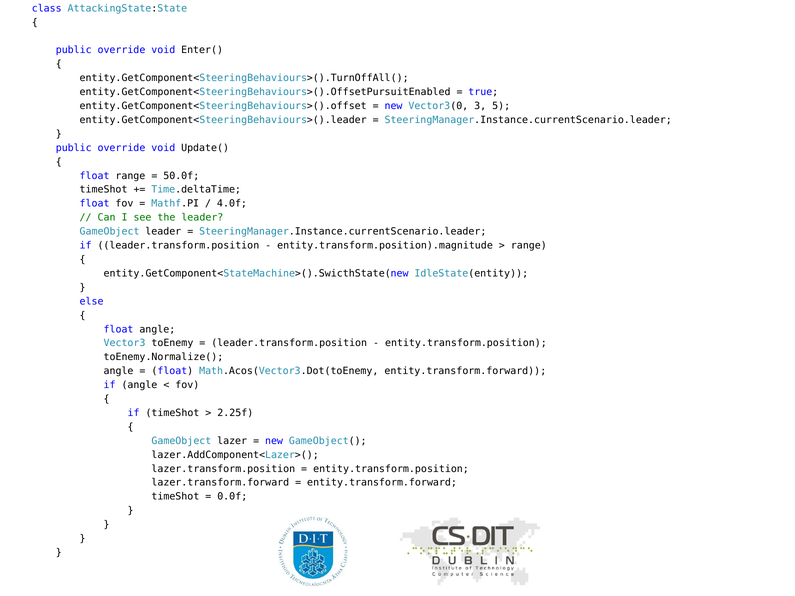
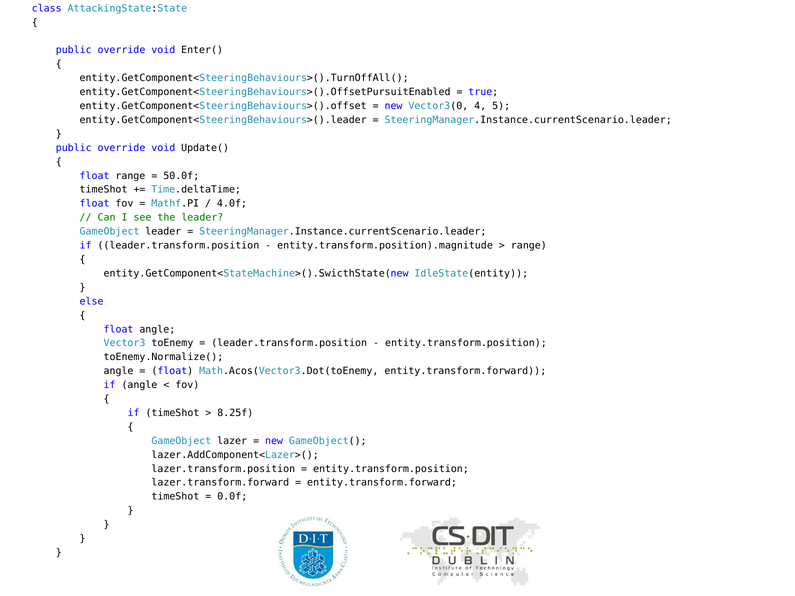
3: 3 -> 4 (480, 106)
2.25f: 2.25f -> 8.25f (235, 413)
